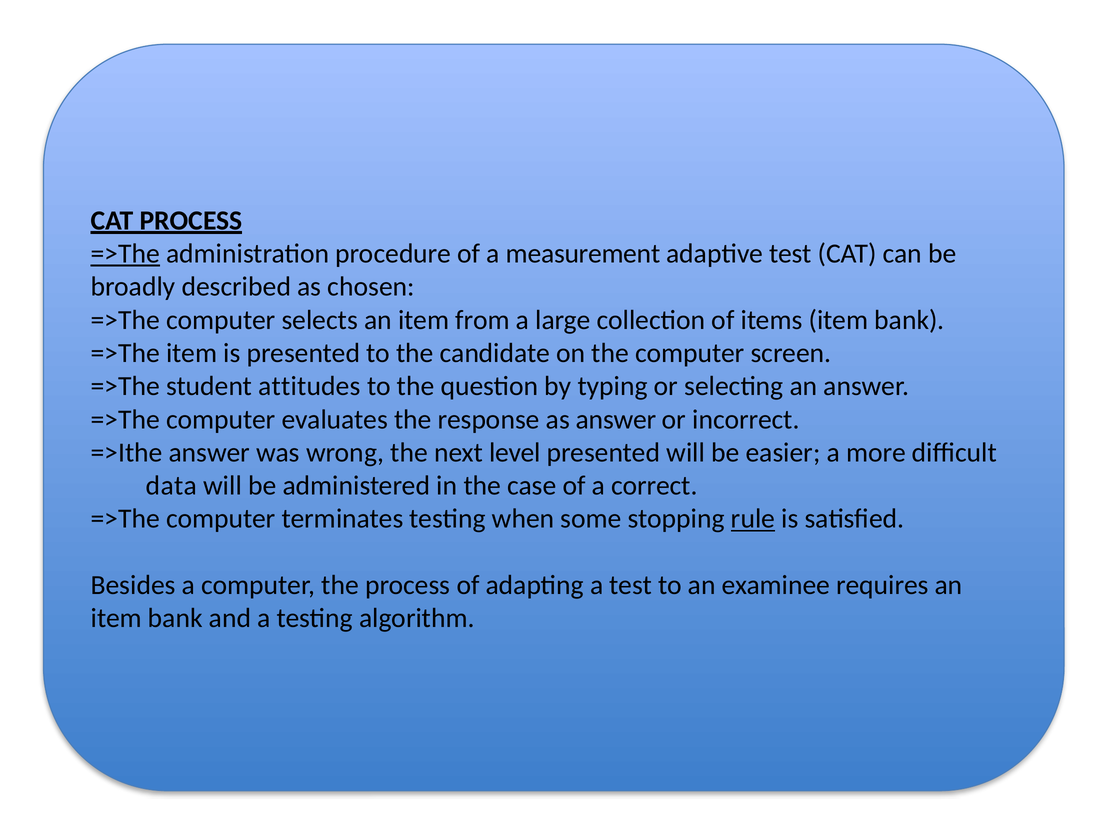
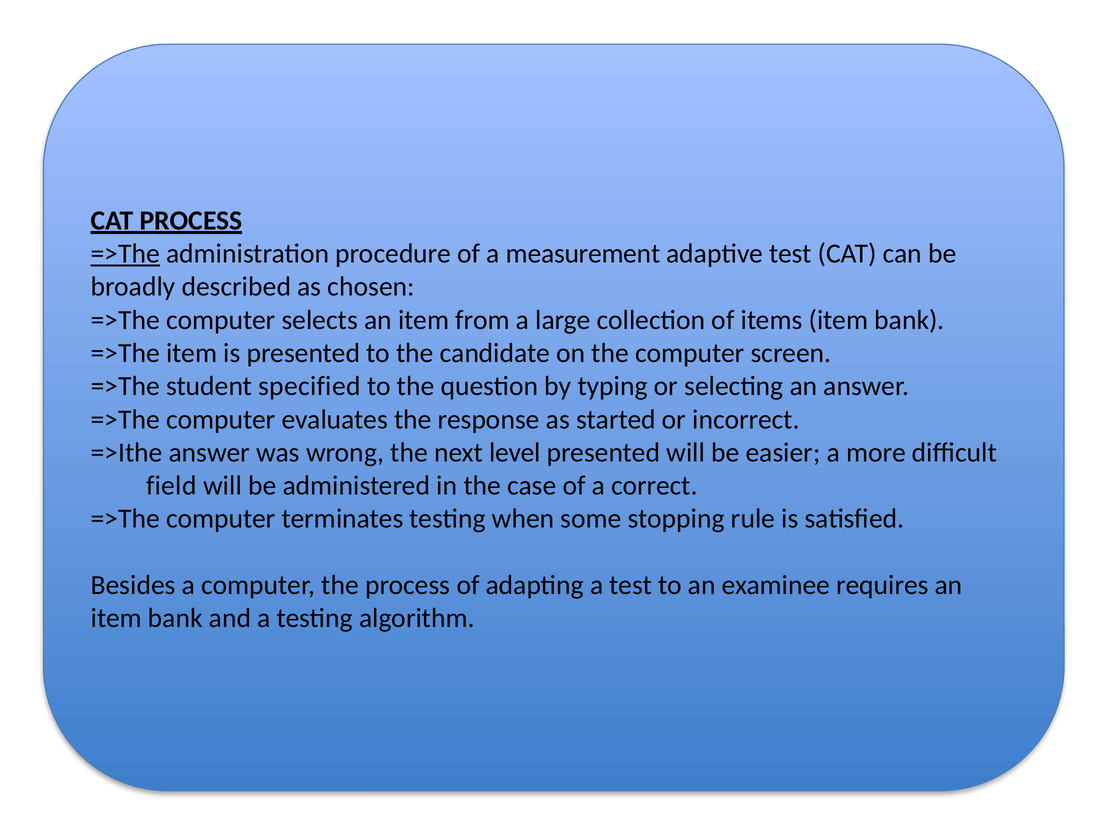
attitudes: attitudes -> specified (309, 386)
as answer: answer -> started (616, 419)
data: data -> field (171, 486)
rule underline: present -> none (753, 519)
